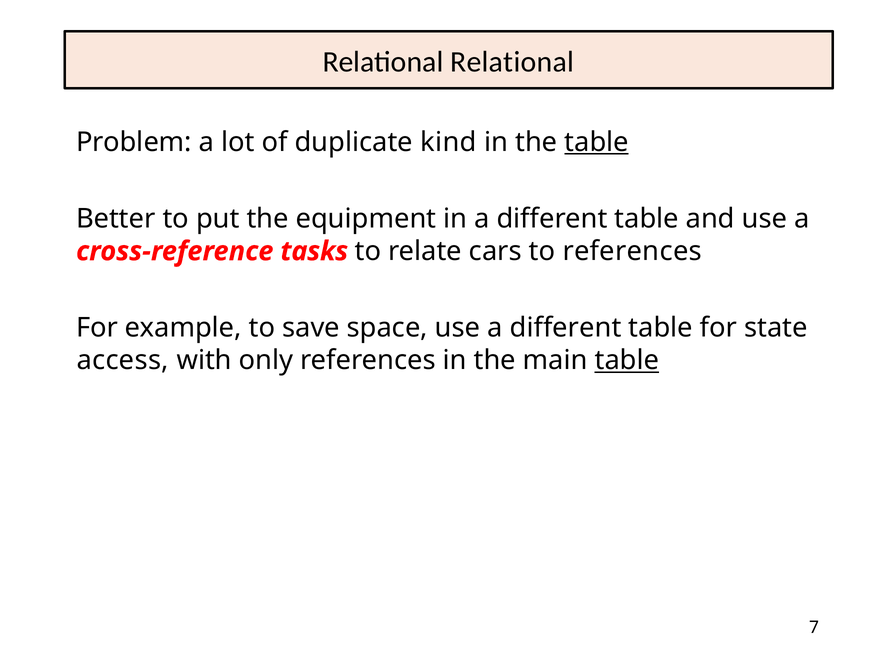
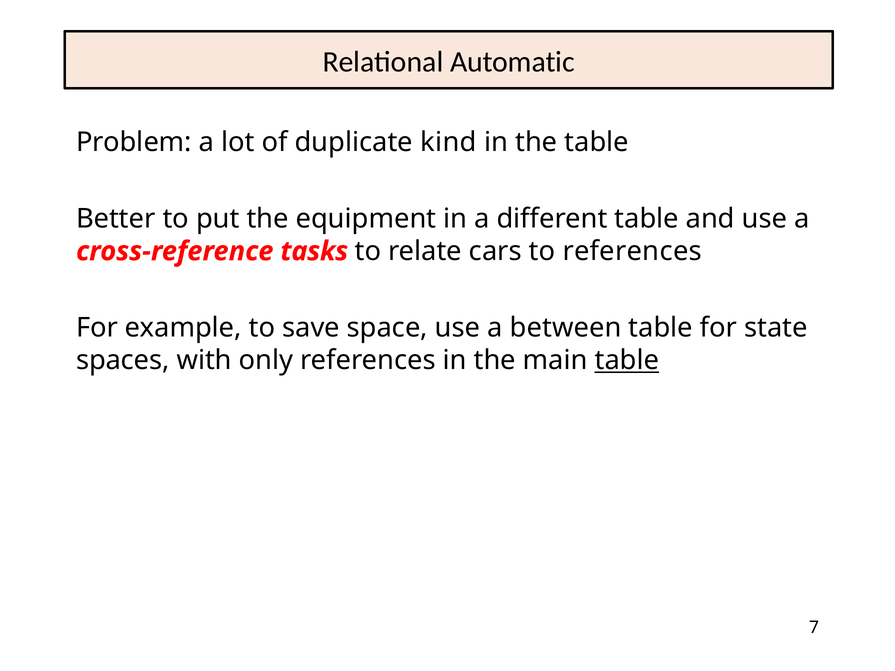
Relational Relational: Relational -> Automatic (512, 62)
table underline: present -> none (597, 142)
use a different: different -> between (566, 328)
access: access -> spaces (123, 361)
